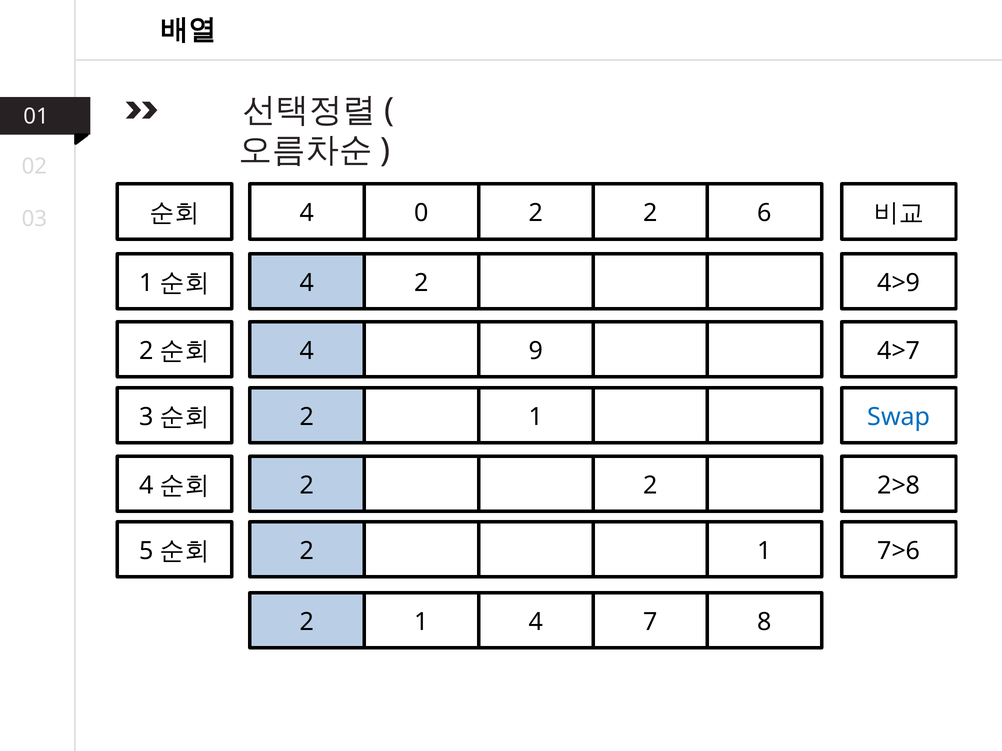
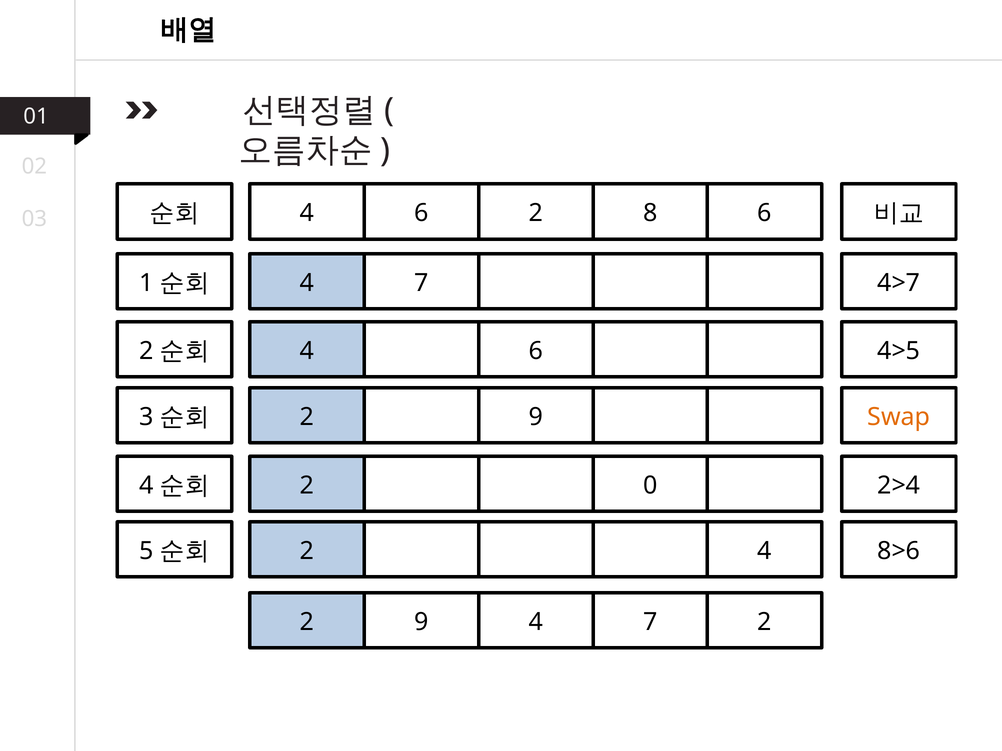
0: 0 -> 6 (421, 213)
2: 2 -> 8 (650, 213)
4>9: 4>9 -> 4>7 (899, 283)
2: 2 -> 7 (421, 283)
4>7: 4>7 -> 4>5 (899, 351)
9: 9 -> 6 (536, 351)
Swap colour: blue -> orange (899, 417)
1: 1 -> 9 (536, 417)
2>8: 2>8 -> 2>4 (899, 486)
2: 2 -> 0 (650, 486)
7>6: 7>6 -> 8>6 (899, 551)
1: 1 -> 4 (765, 551)
1: 1 -> 9 (421, 622)
7 8: 8 -> 2 (765, 622)
